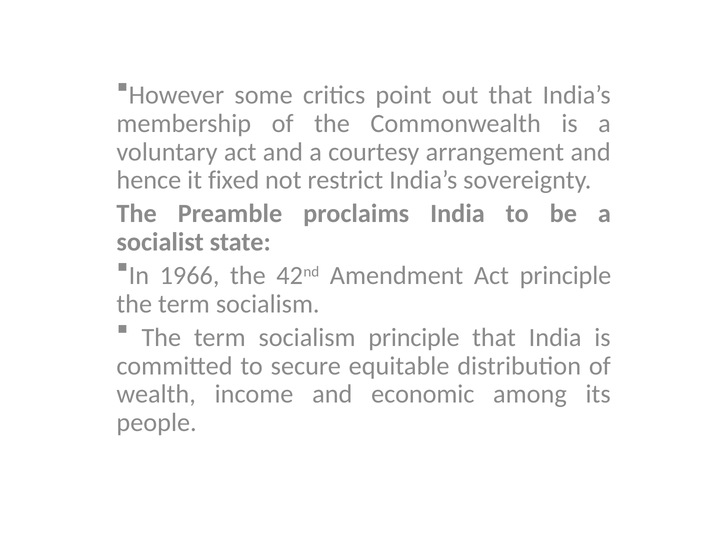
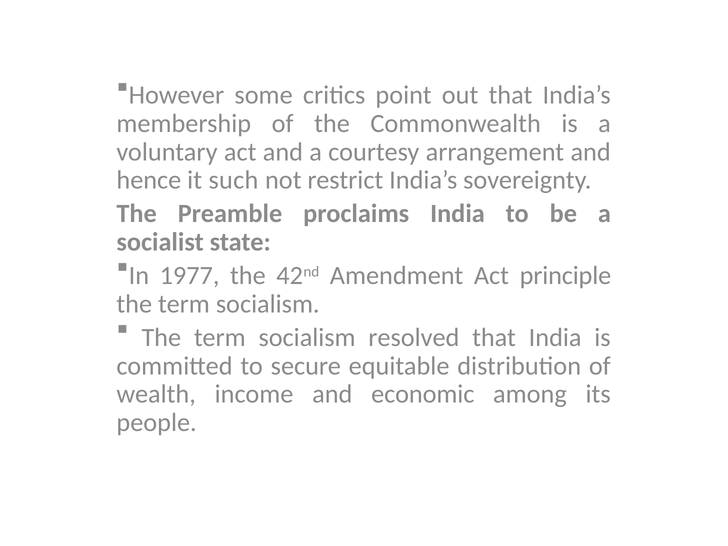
fixed: fixed -> such (233, 180)
1966: 1966 -> 1977 (190, 276)
socialism principle: principle -> resolved (414, 337)
